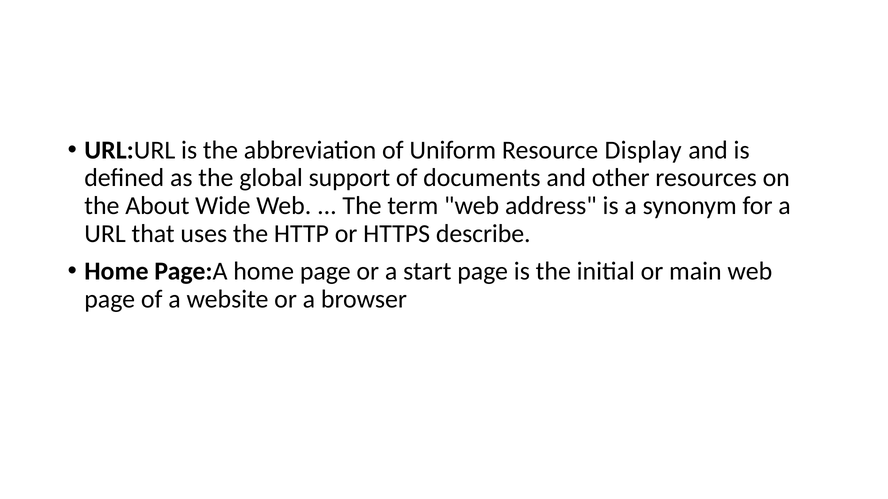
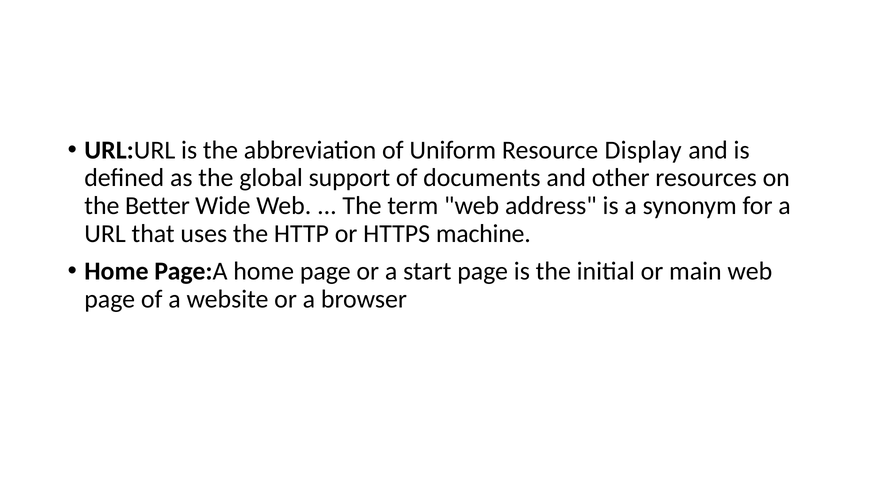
About: About -> Better (157, 206)
describe: describe -> machine (483, 234)
